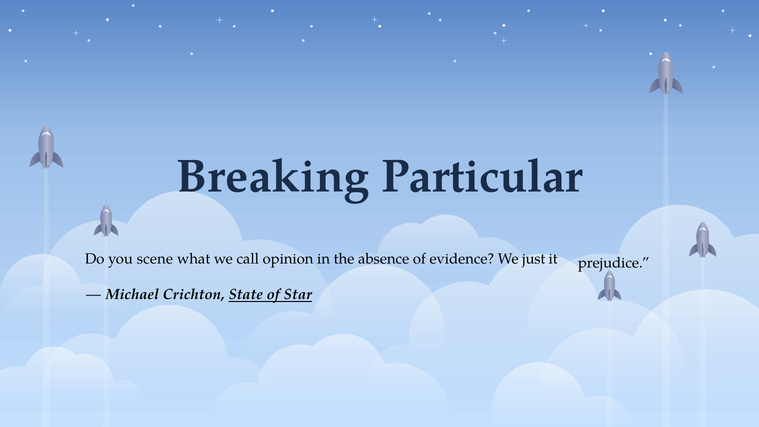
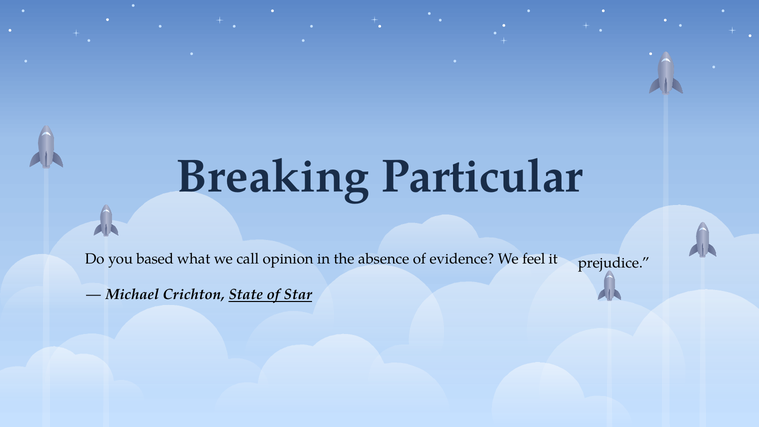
scene: scene -> based (155, 259)
just: just -> feel (534, 259)
